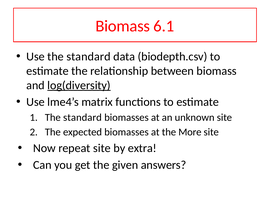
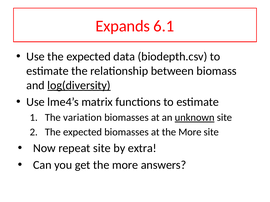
Biomass: Biomass -> Expands (123, 26)
Use the standard: standard -> expected (89, 57)
standard: standard -> variation (82, 118)
unknown underline: none -> present (195, 118)
get the given: given -> more (125, 165)
